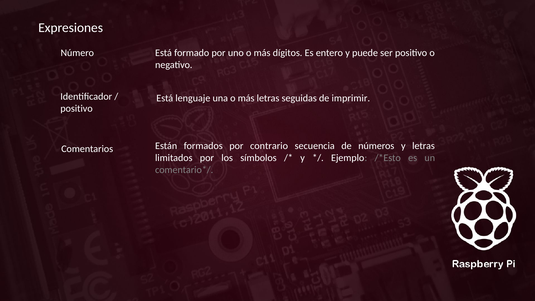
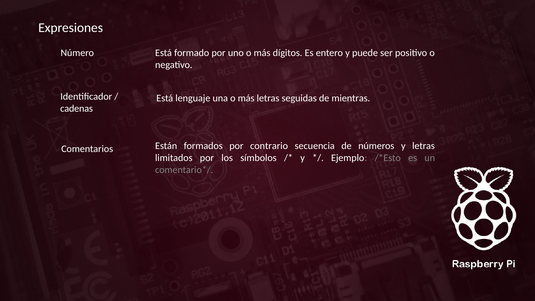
imprimir: imprimir -> mientras (351, 98)
positivo: positivo -> cadenas (77, 109)
